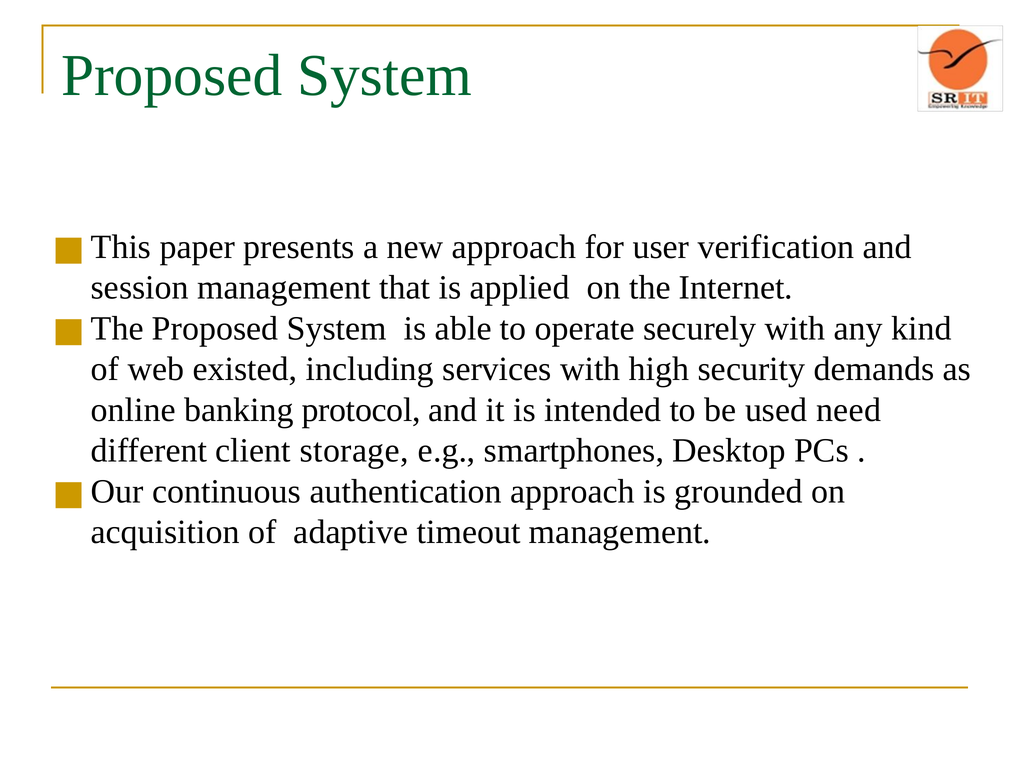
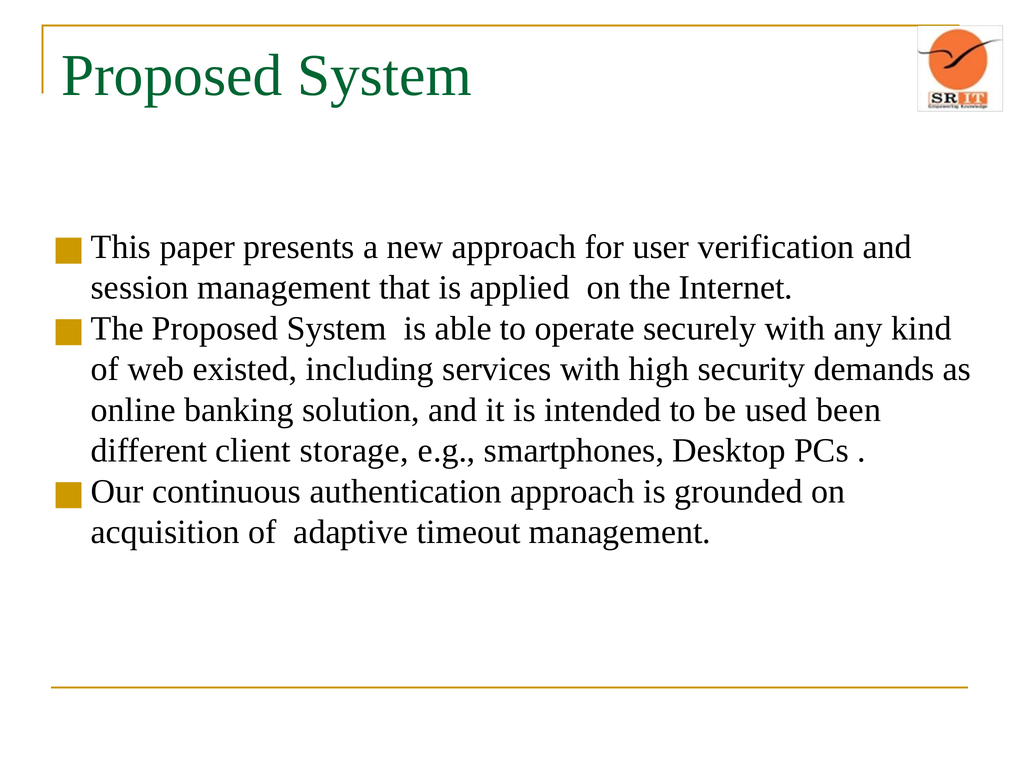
protocol: protocol -> solution (361, 410)
need: need -> been (849, 410)
